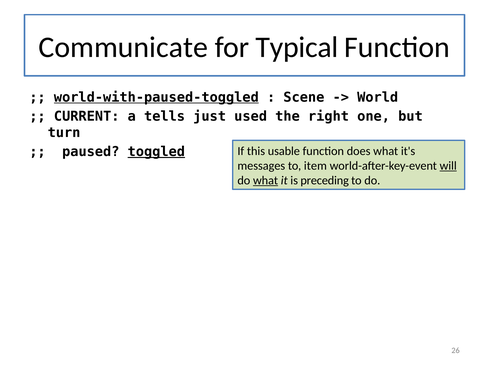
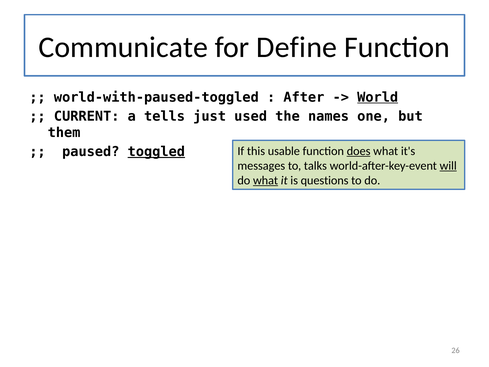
Typical: Typical -> Define (297, 47)
world-with-paused-toggled underline: present -> none (156, 97)
Scene: Scene -> After (304, 97)
World underline: none -> present (378, 97)
right: right -> names (329, 116)
turn: turn -> them (64, 133)
does underline: none -> present (359, 151)
item: item -> talks (315, 166)
preceding: preceding -> questions (325, 180)
